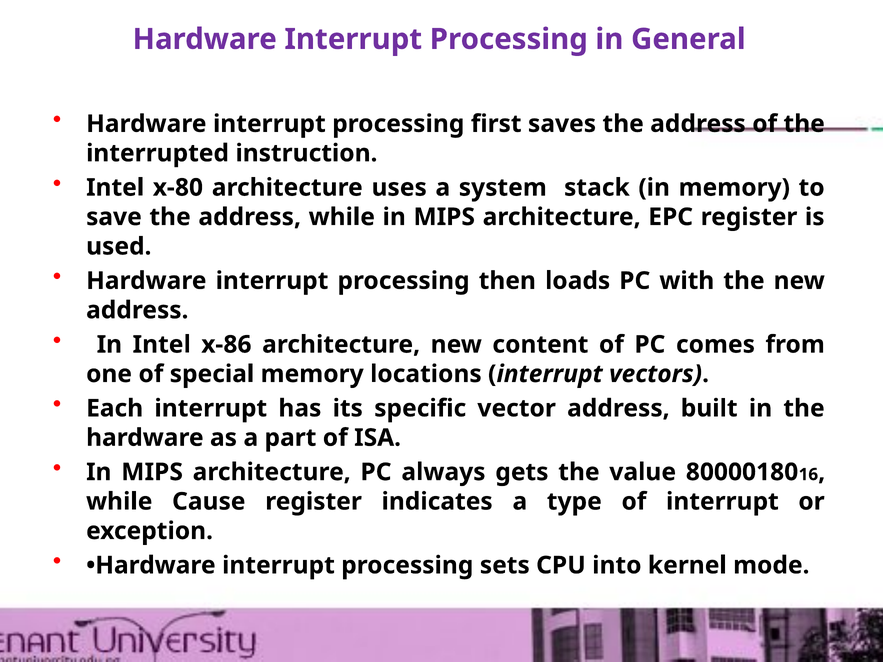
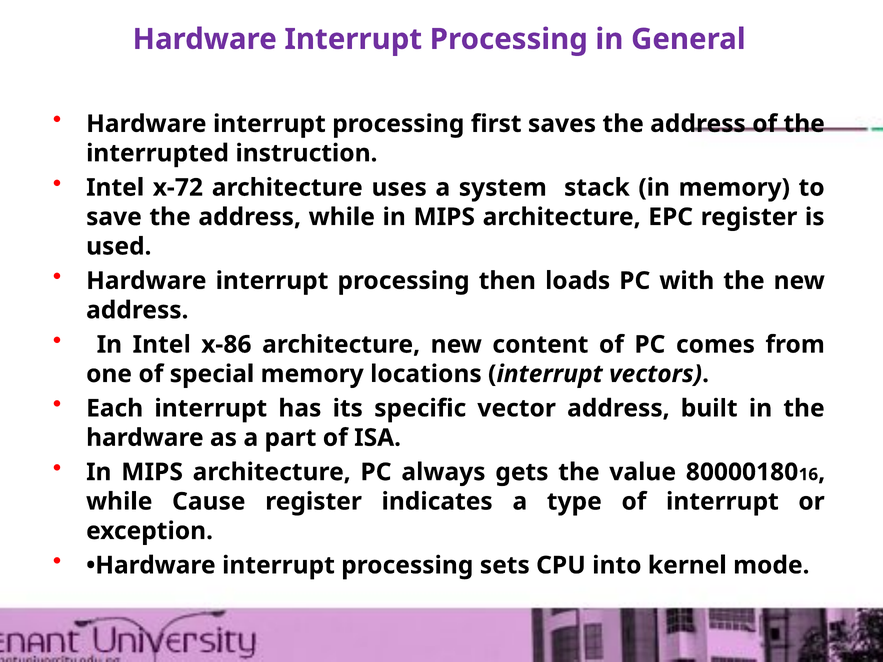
x-80: x-80 -> x-72 (178, 188)
